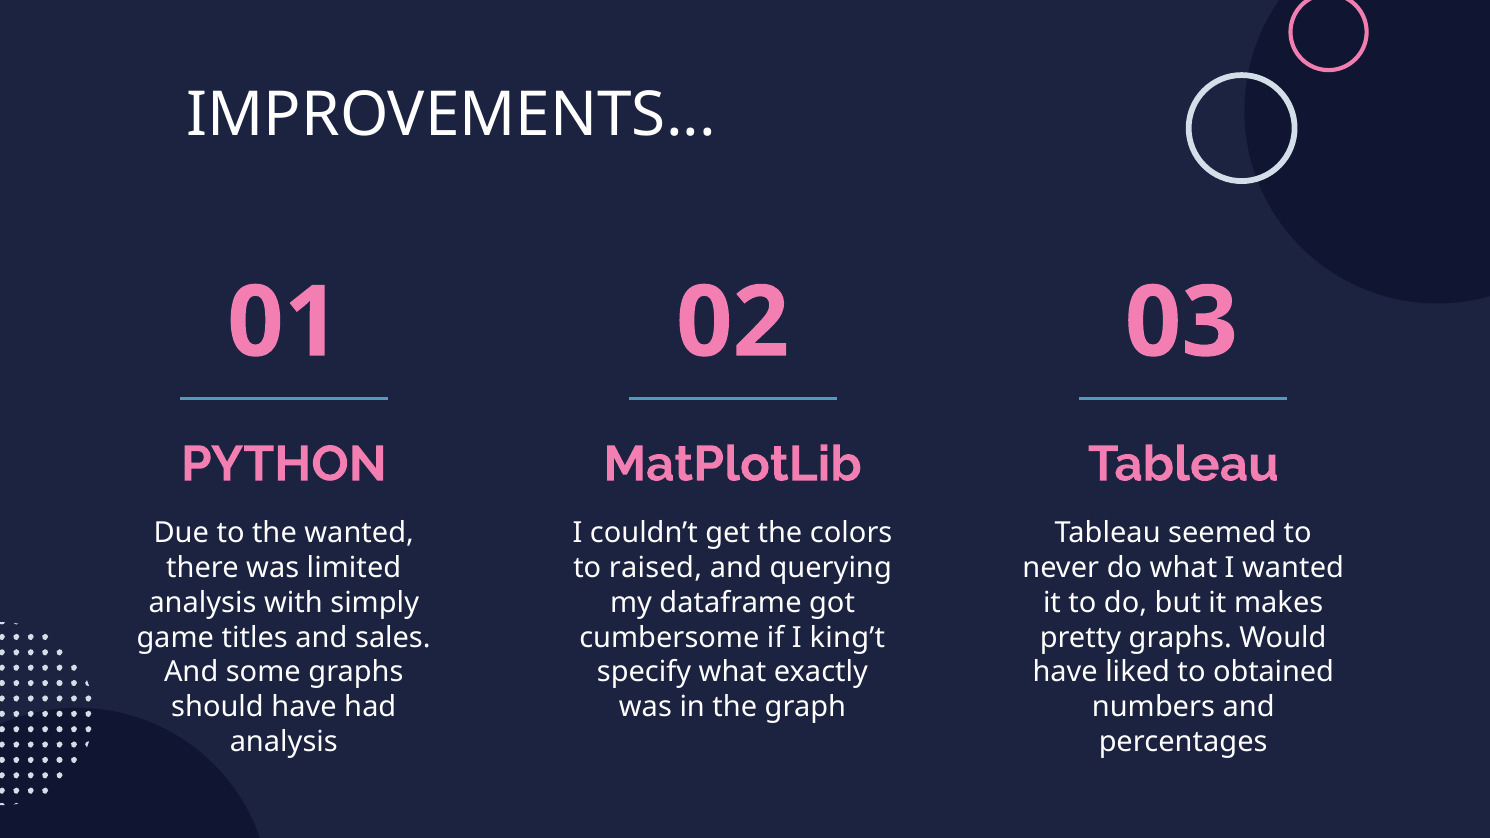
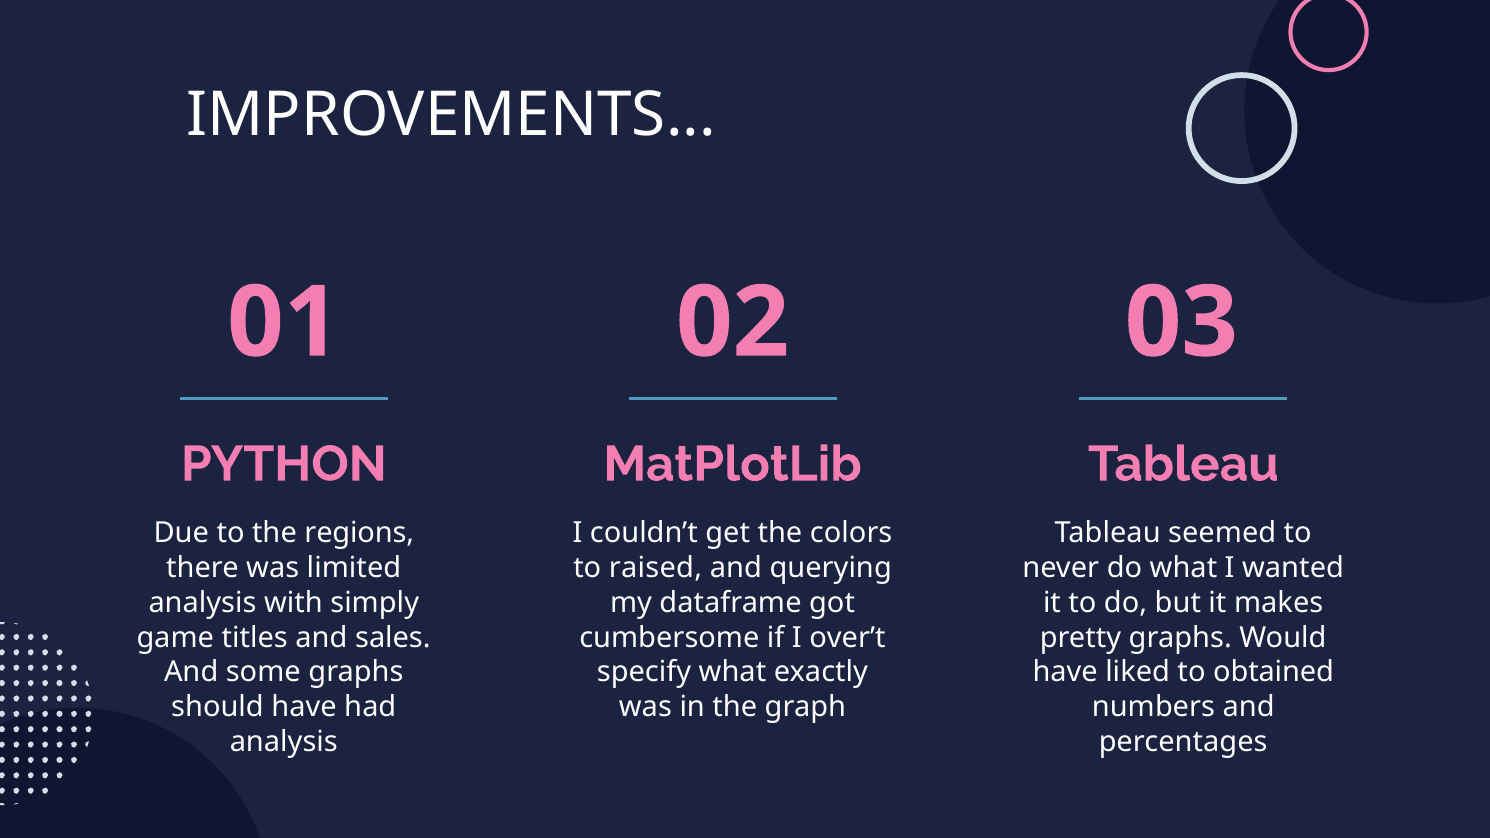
the wanted: wanted -> regions (359, 533)
king’t: king’t -> over’t (847, 638)
